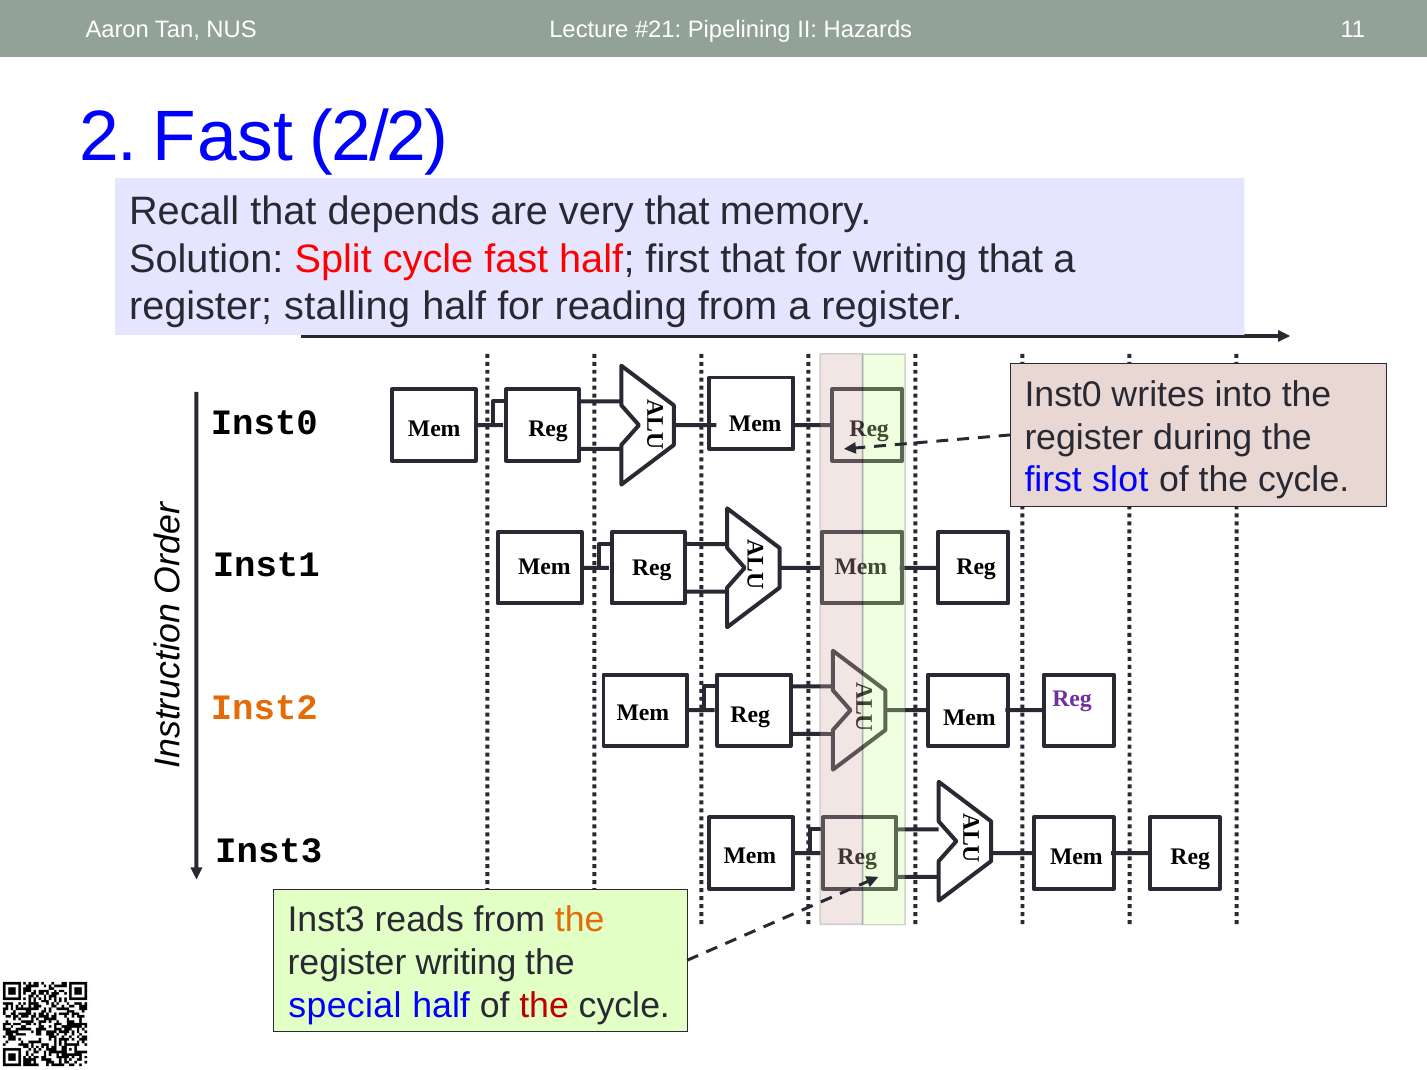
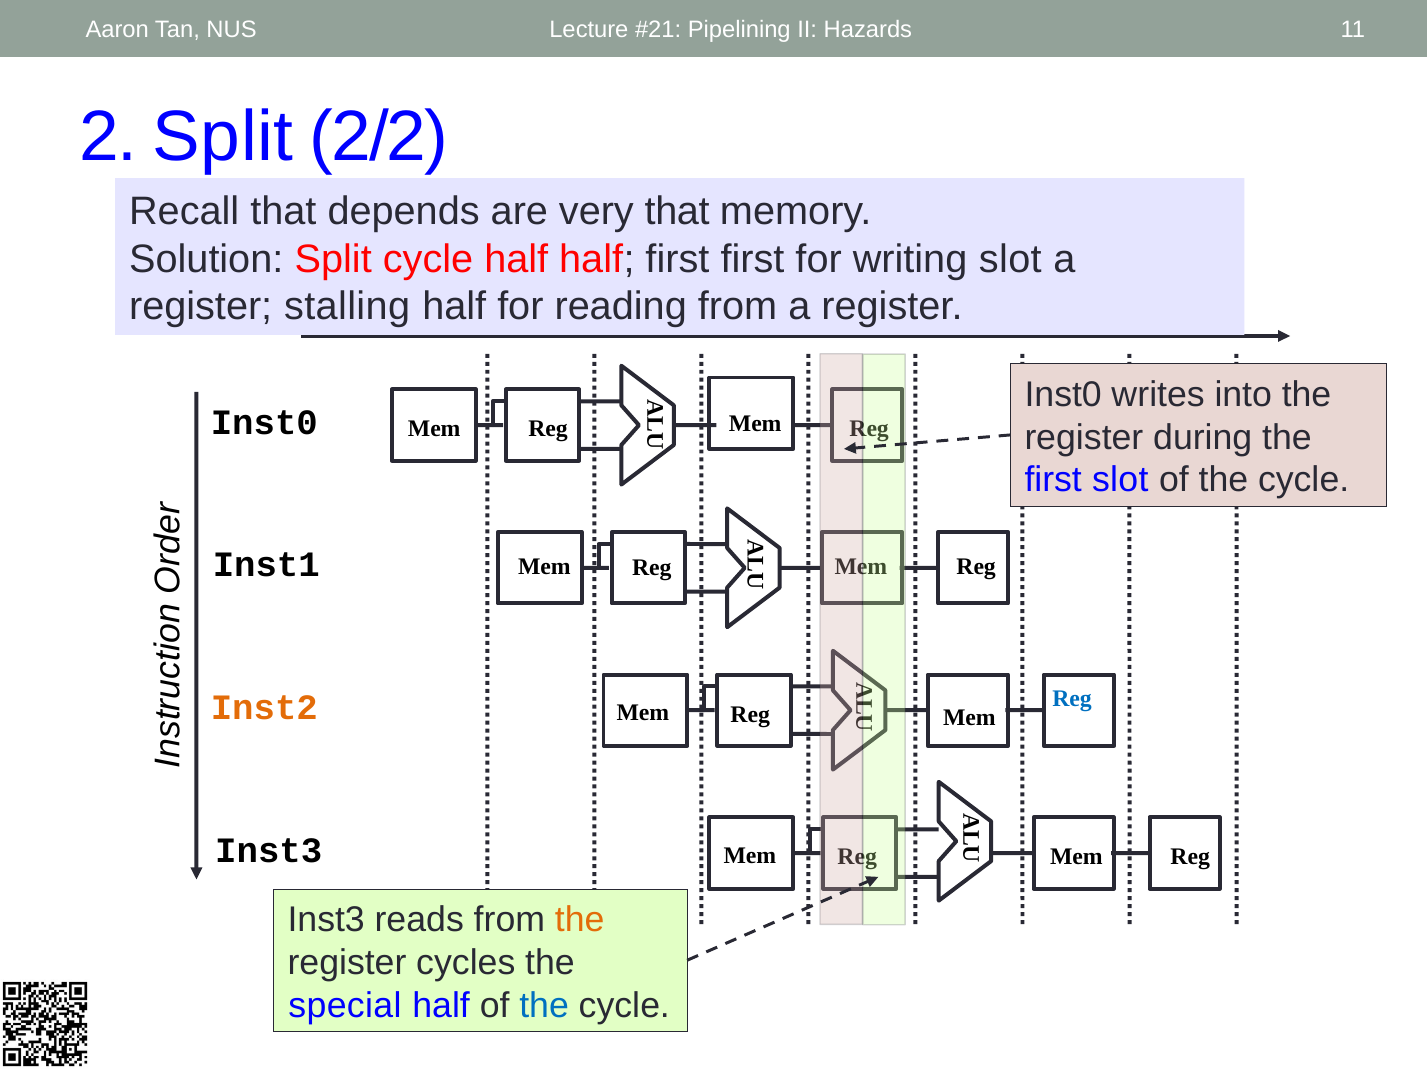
2 Fast: Fast -> Split (223, 137)
cycle fast: fast -> half (516, 259)
first that: that -> first (753, 259)
writing that: that -> slot (1010, 259)
Reg colour: purple -> blue (1072, 699)
register writing: writing -> cycles (466, 963)
the colour: red -> blue (544, 1006)
